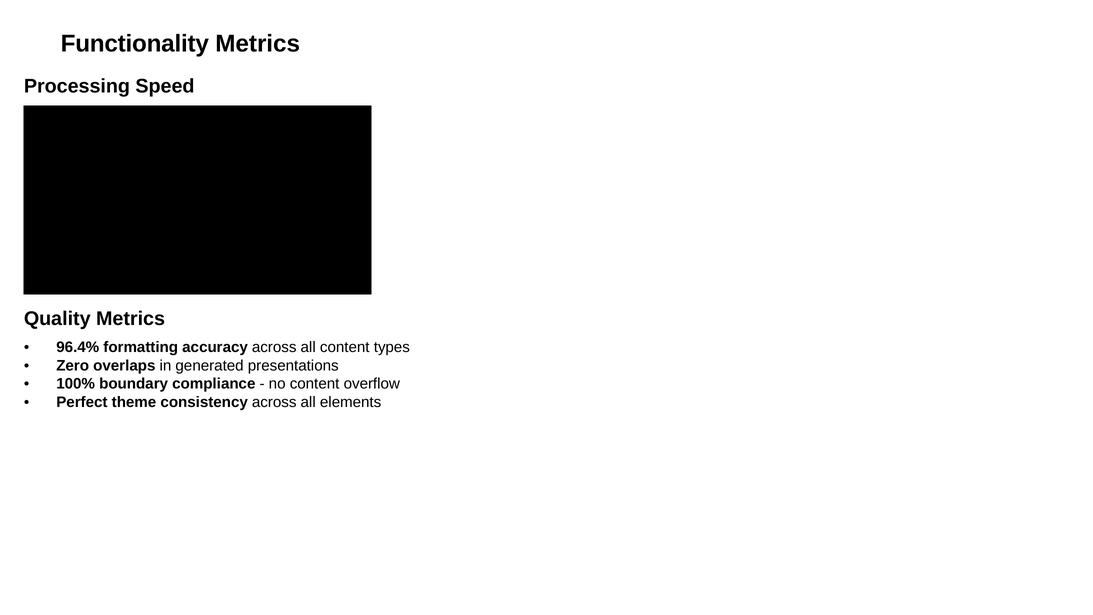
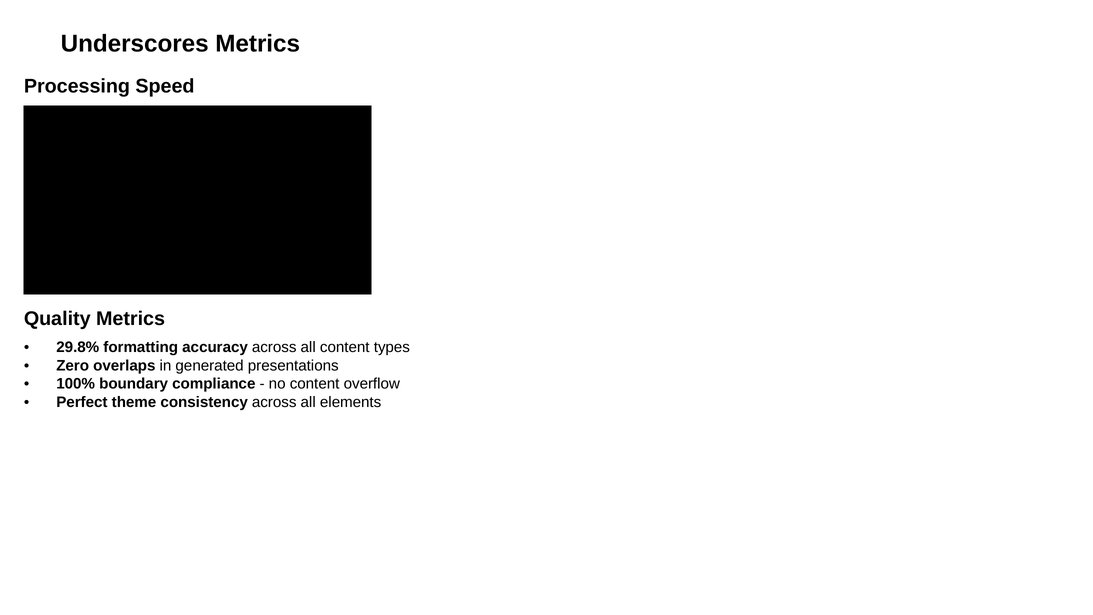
Functionality: Functionality -> Underscores (135, 44)
96.4%: 96.4% -> 29.8% (78, 347)
